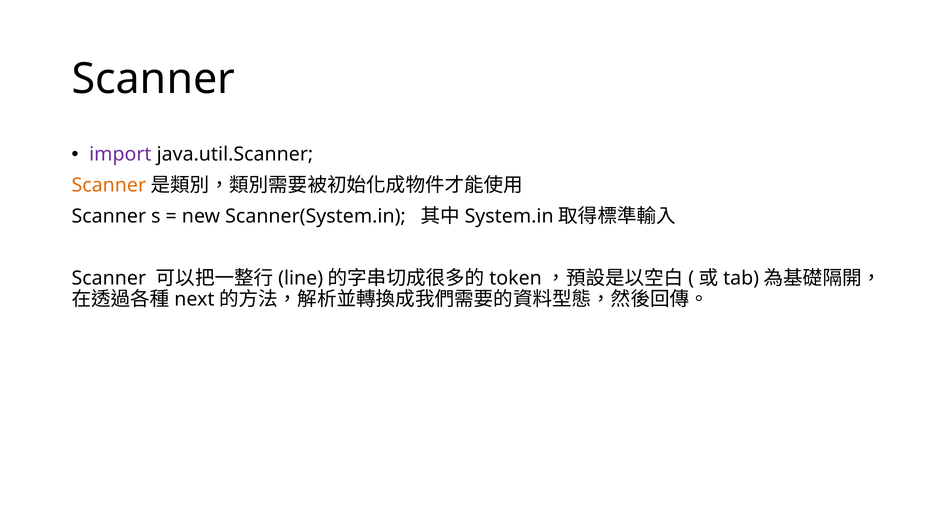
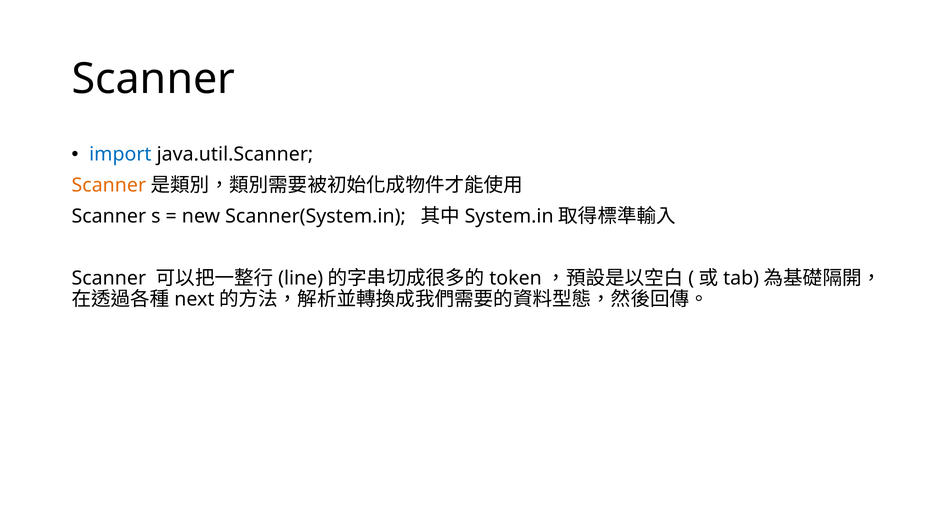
import colour: purple -> blue (120, 155)
